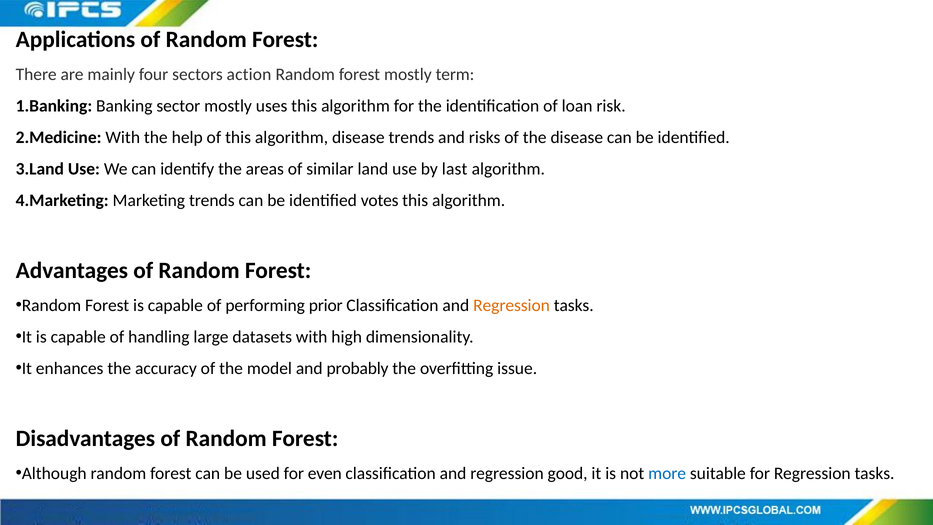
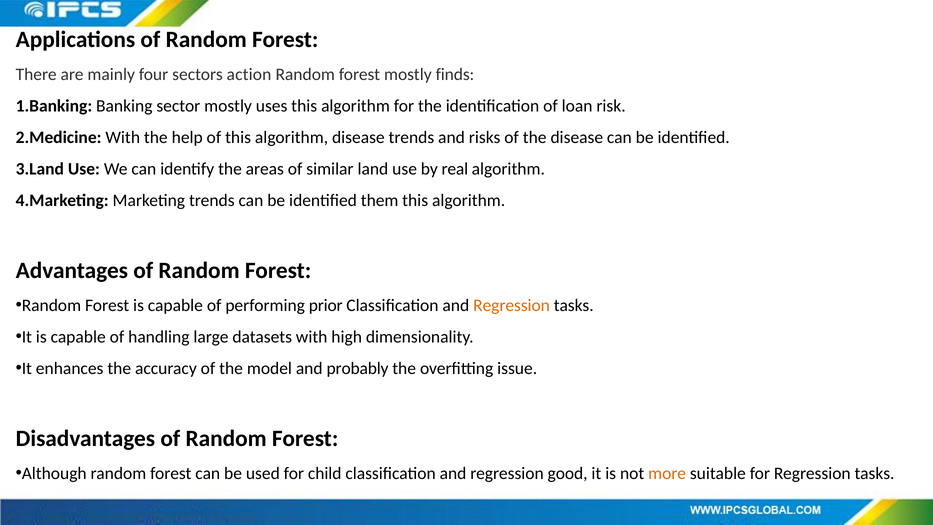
term: term -> finds (455, 74)
last: last -> real (455, 169)
votes: votes -> them (380, 200)
even: even -> child (325, 473)
more colour: blue -> orange (667, 473)
